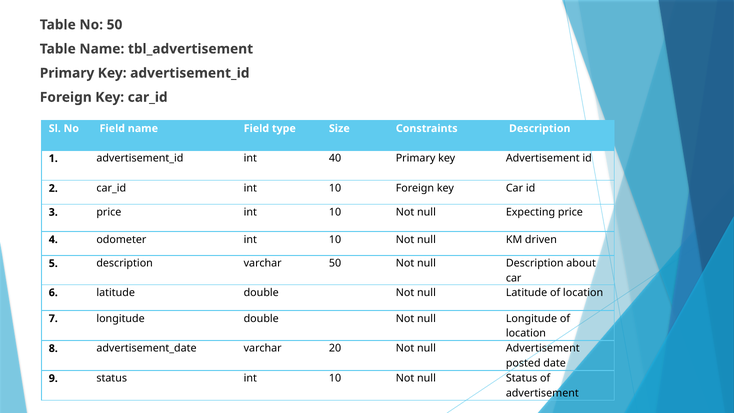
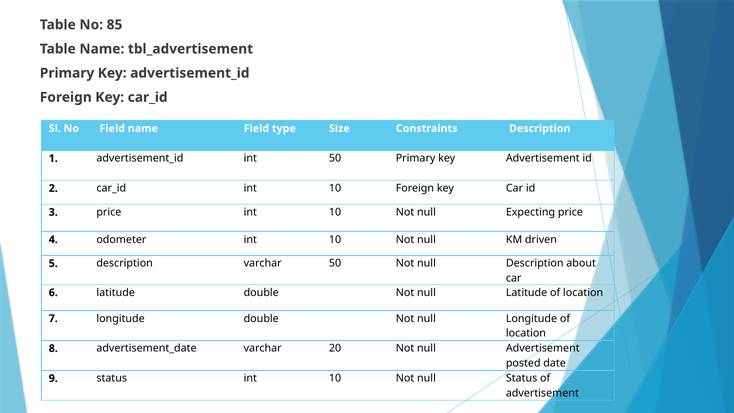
No 50: 50 -> 85 (115, 25)
int 40: 40 -> 50 (335, 158)
